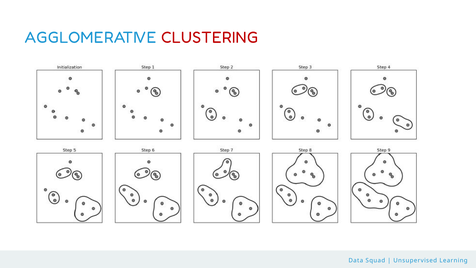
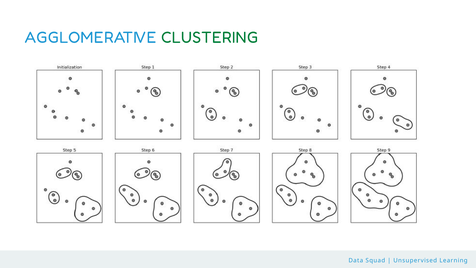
CLUSTERING colour: red -> green (210, 37)
